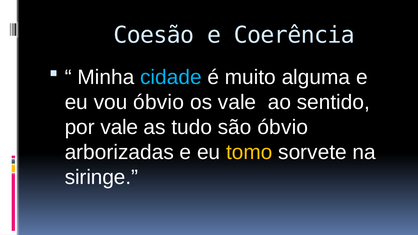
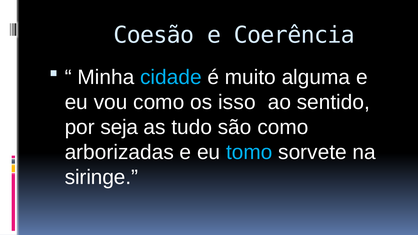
vou óbvio: óbvio -> como (159, 102)
os vale: vale -> isso (237, 102)
por vale: vale -> seja (119, 127)
são óbvio: óbvio -> como (283, 127)
tomo colour: yellow -> light blue (249, 152)
